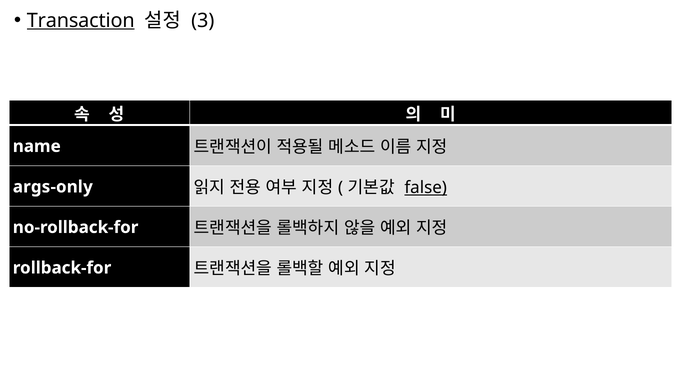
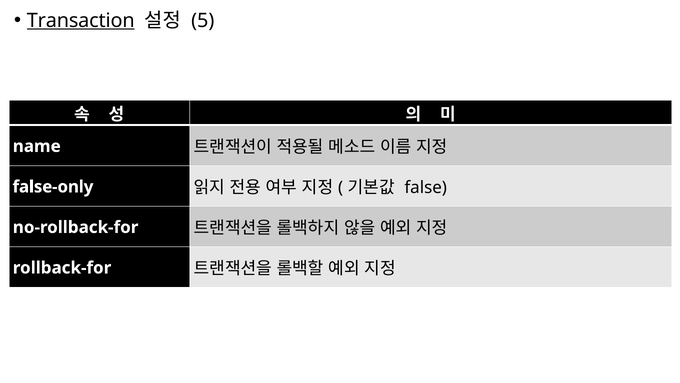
3: 3 -> 5 (203, 20)
args-only: args-only -> false-only (53, 187)
false underline: present -> none (426, 187)
